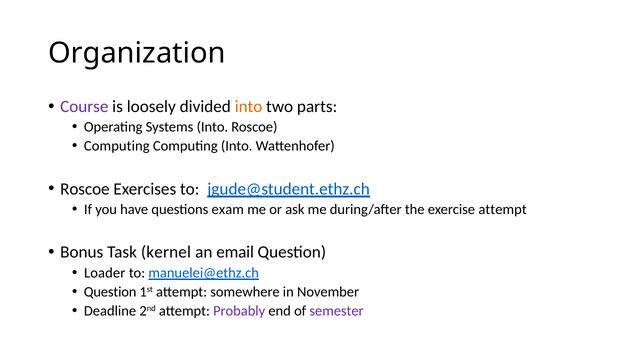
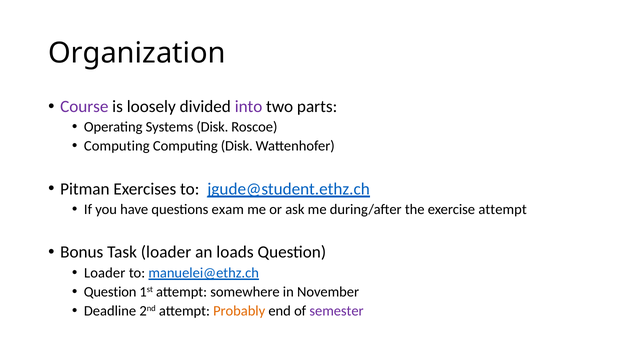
into colour: orange -> purple (249, 106)
Systems Into: Into -> Disk (212, 127)
Computing Into: Into -> Disk (237, 146)
Roscoe: Roscoe -> Pitman (85, 189)
Task kernel: kernel -> loader (166, 252)
email: email -> loads (235, 252)
Probably colour: purple -> orange (239, 311)
